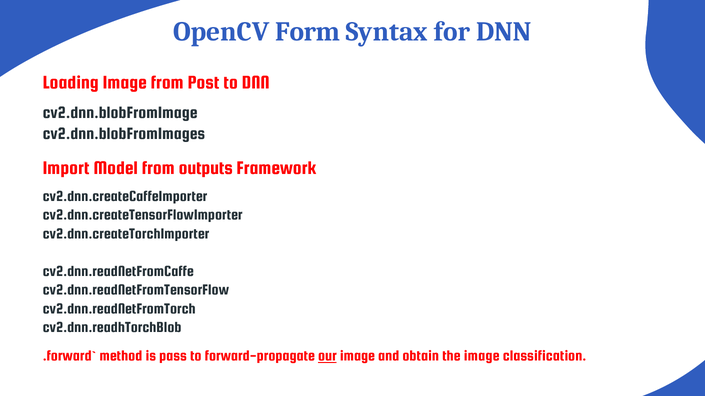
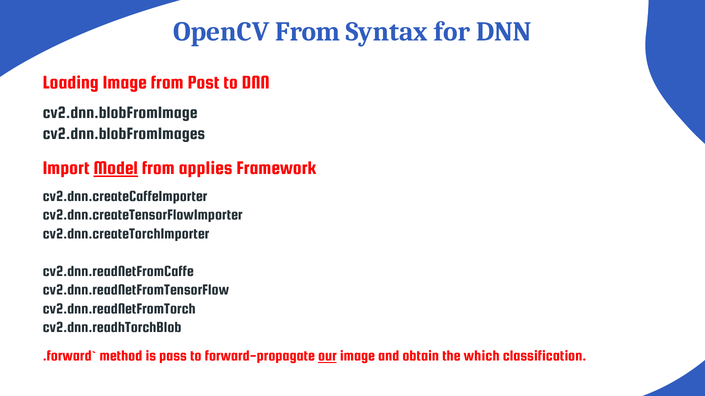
OpenCV Form: Form -> From (308, 32)
Model underline: none -> present (116, 168)
outputs: outputs -> applies (206, 168)
the image: image -> which (482, 356)
